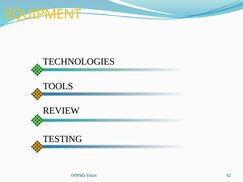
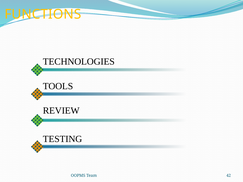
EQUIPMENT: EQUIPMENT -> FUNCTIONS (43, 14)
